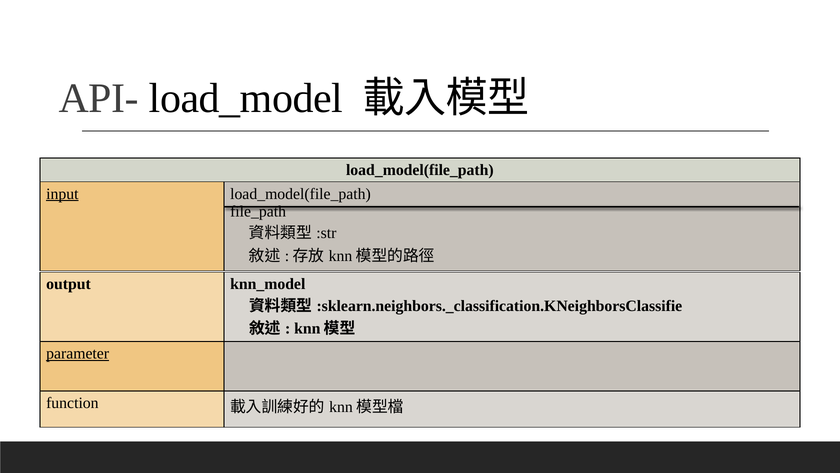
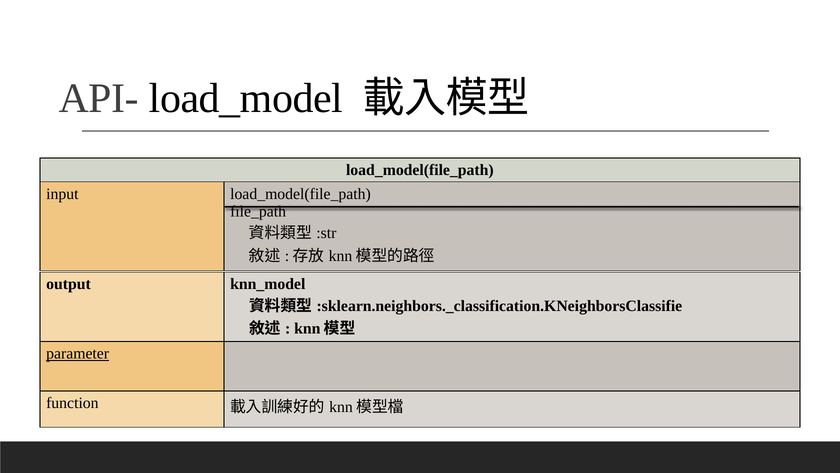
input underline: present -> none (62, 194)
